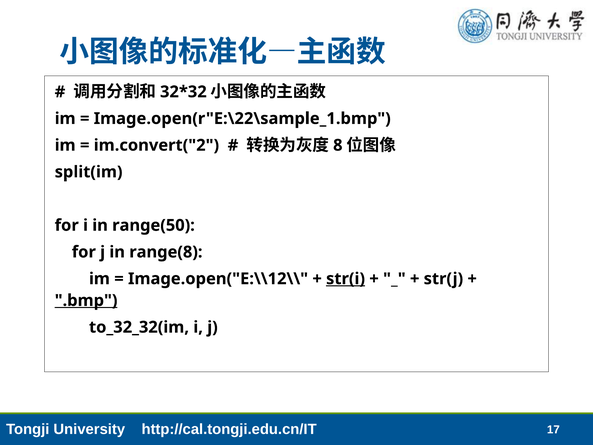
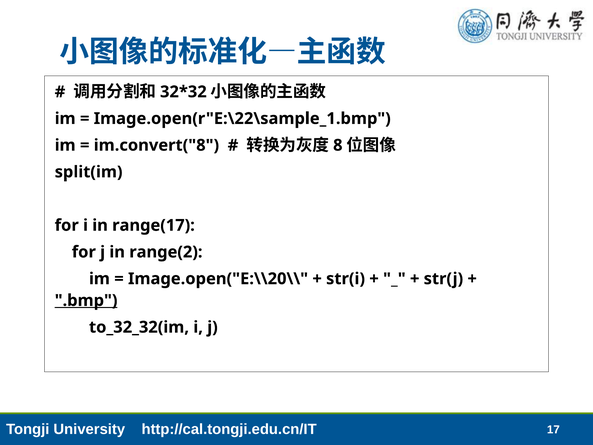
im.convert("2: im.convert("2 -> im.convert("8 (156, 145)
range(50: range(50 -> range(17 (154, 225)
range(8: range(8 -> range(2 (166, 252)
Image.open("E:\\12\\: Image.open("E:\\12\\ -> Image.open("E:\\20\\ (218, 279)
str(i underline: present -> none (346, 279)
